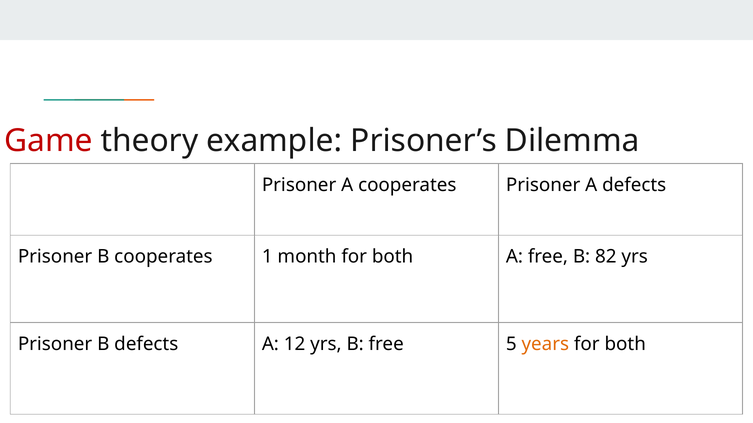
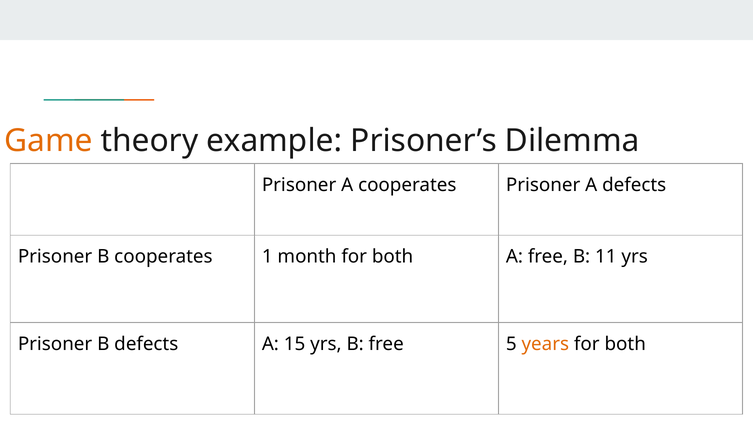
Game colour: red -> orange (48, 141)
82: 82 -> 11 (606, 257)
12: 12 -> 15 (295, 344)
